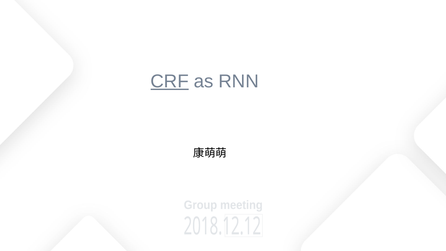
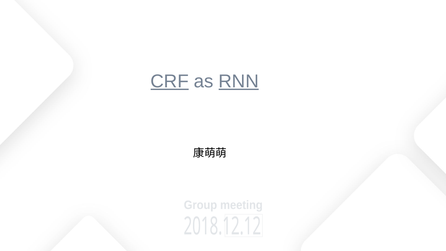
RNN underline: none -> present (239, 81)
